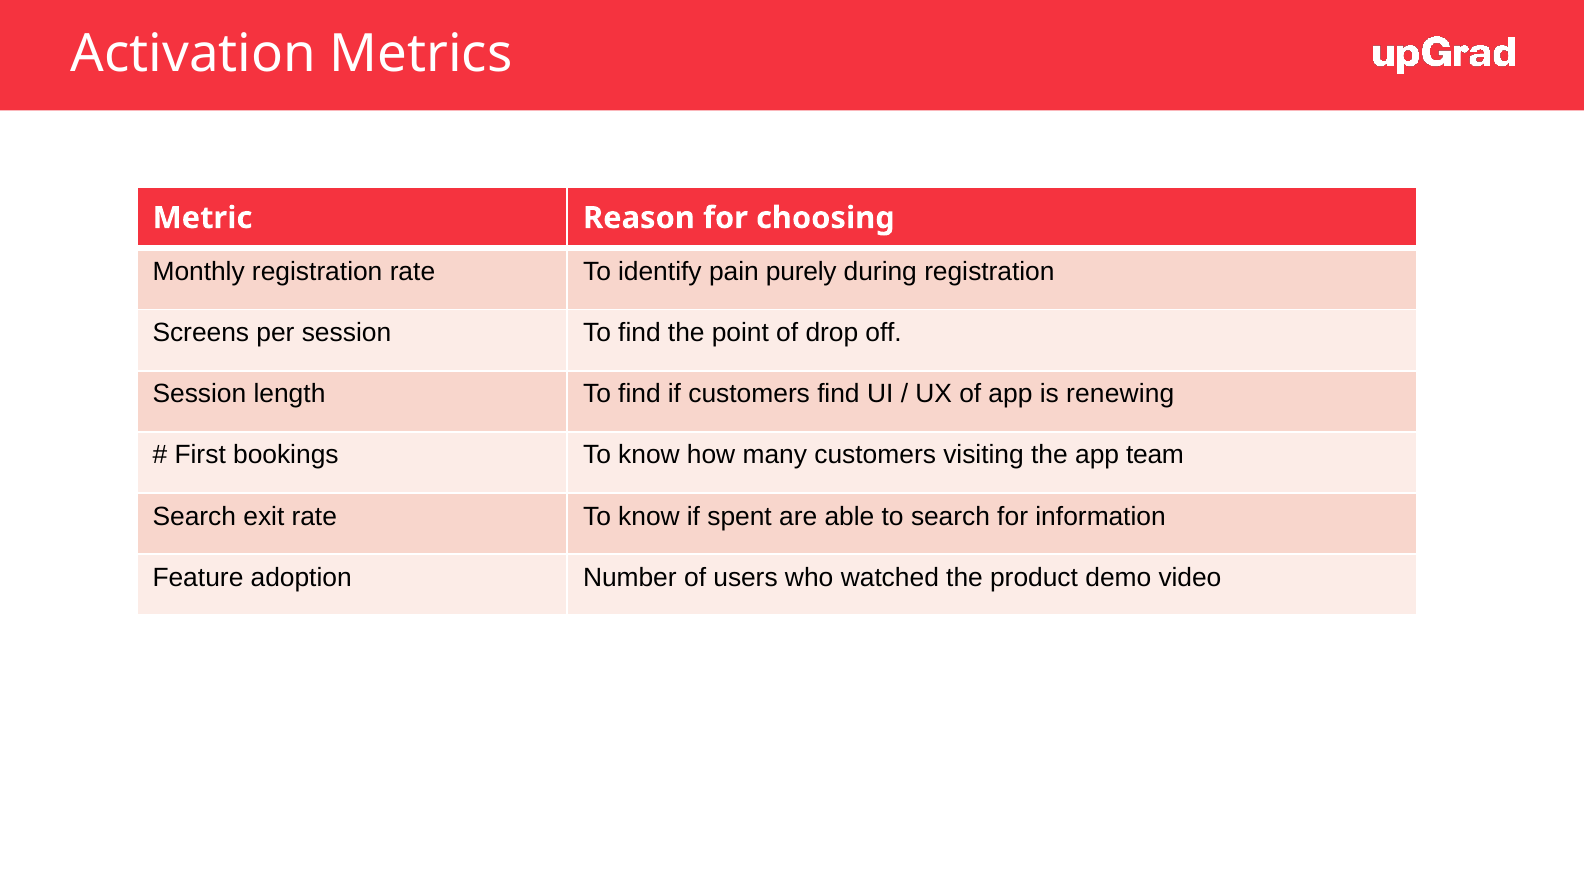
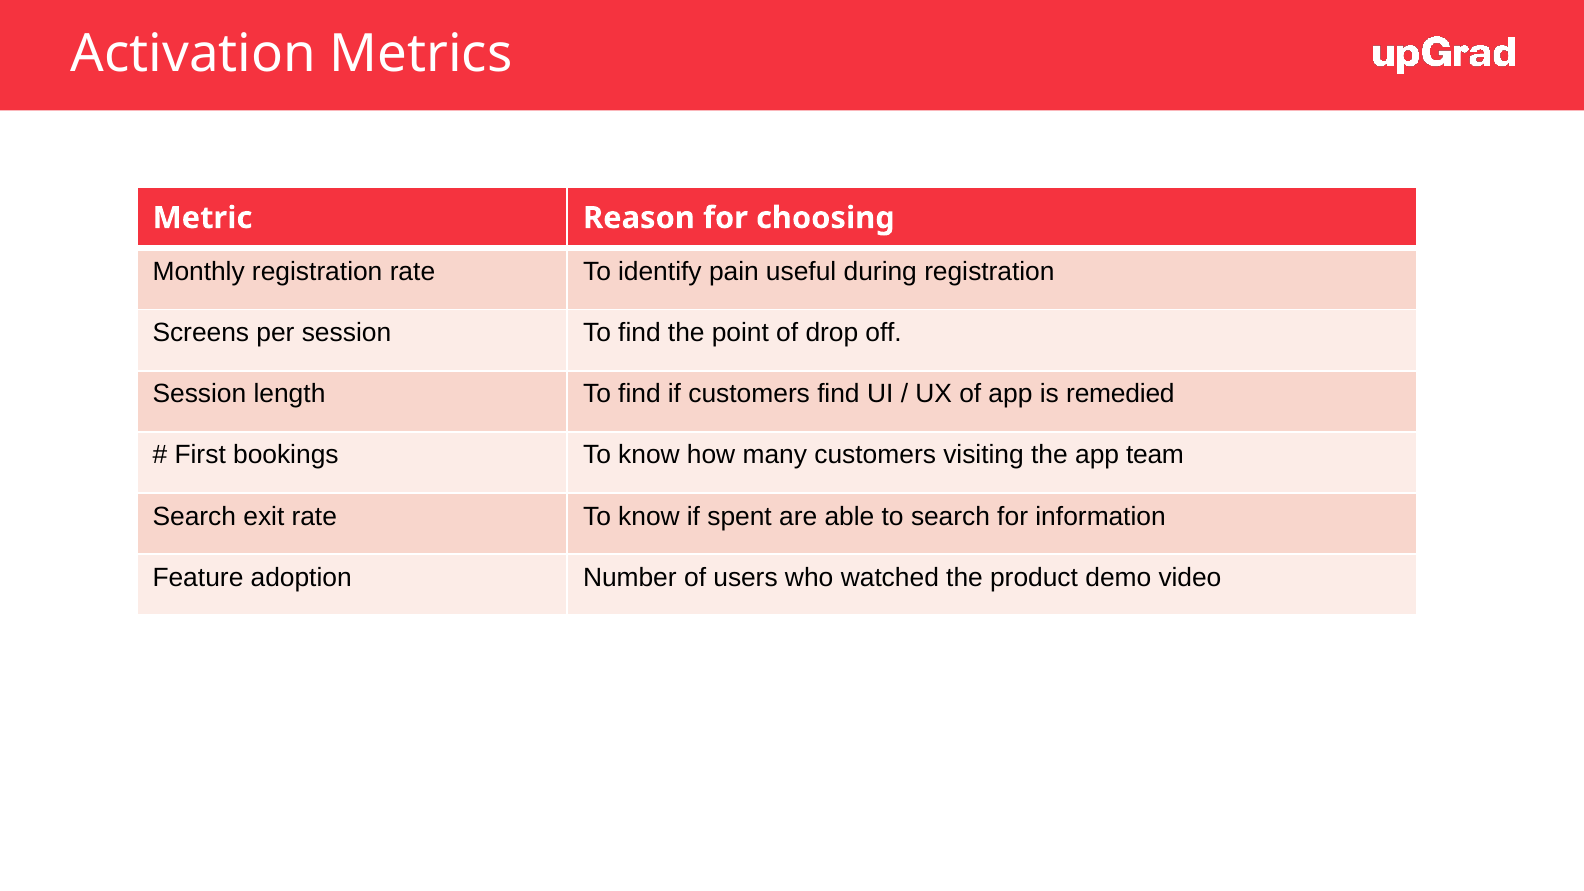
purely: purely -> useful (801, 272)
renewing: renewing -> remedied (1120, 394)
